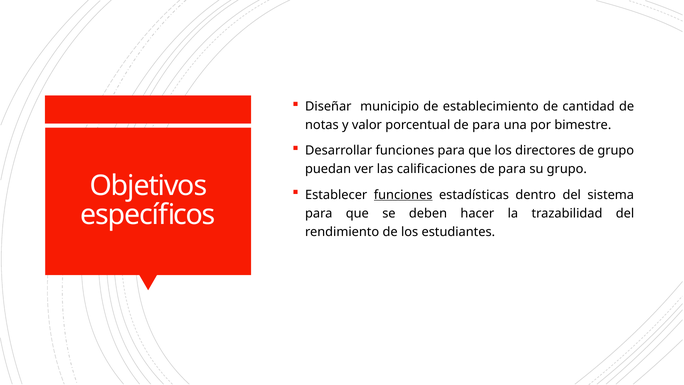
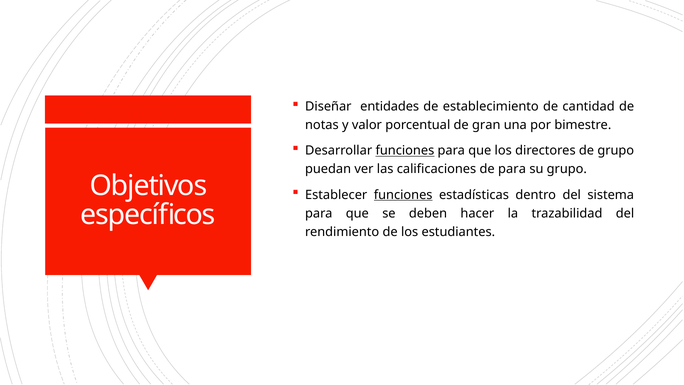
municipio: municipio -> entidades (390, 107)
porcentual de para: para -> gran (486, 125)
funciones underline: none -> present (405, 151)
